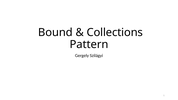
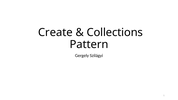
Bound: Bound -> Create (55, 32)
